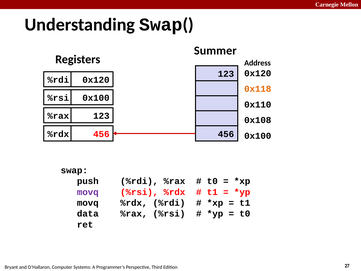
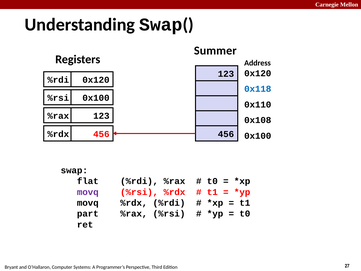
0x118 colour: orange -> blue (258, 89)
push: push -> flat (88, 181)
data: data -> part (88, 214)
